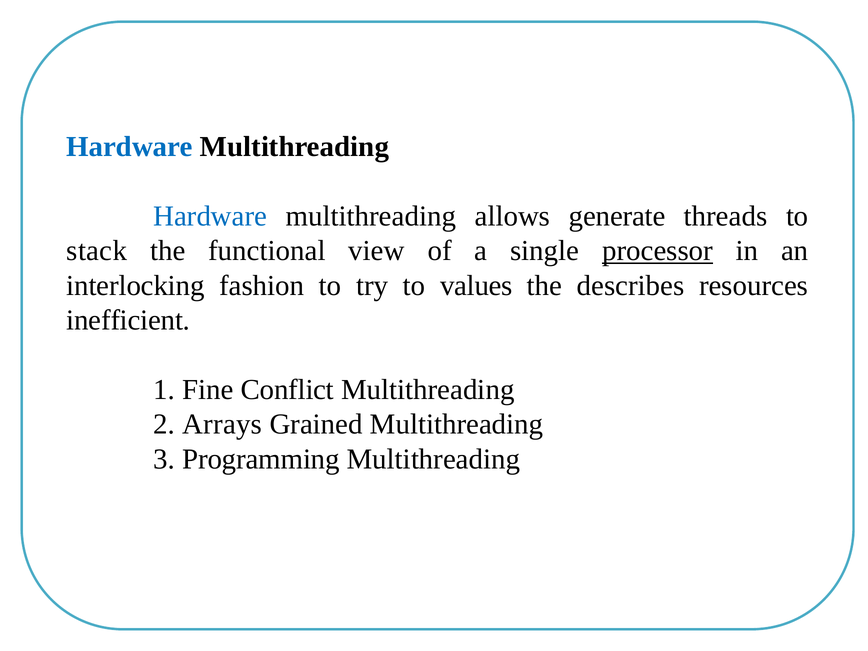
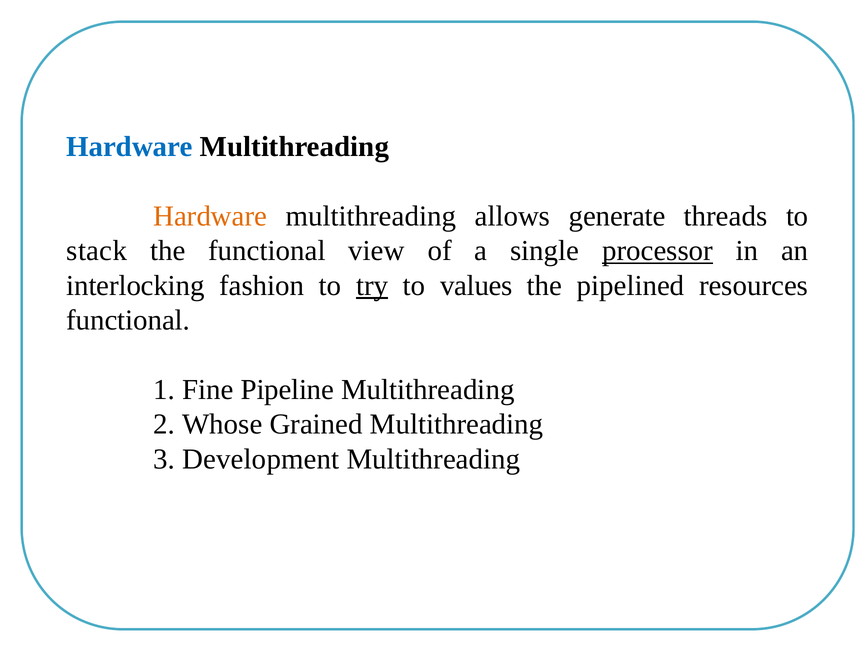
Hardware colour: blue -> orange (210, 216)
try underline: none -> present (372, 285)
describes: describes -> pipelined (631, 285)
inefficient: inefficient -> functional (128, 320)
Conflict: Conflict -> Pipeline (287, 390)
Arrays: Arrays -> Whose (222, 424)
Programming: Programming -> Development (261, 459)
